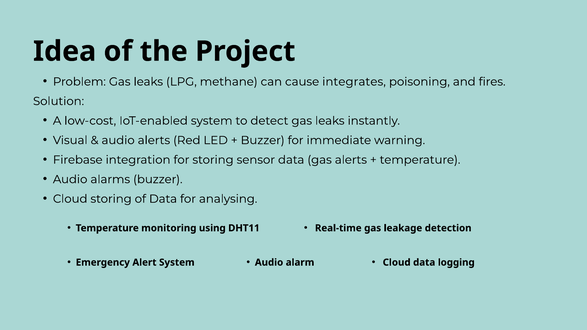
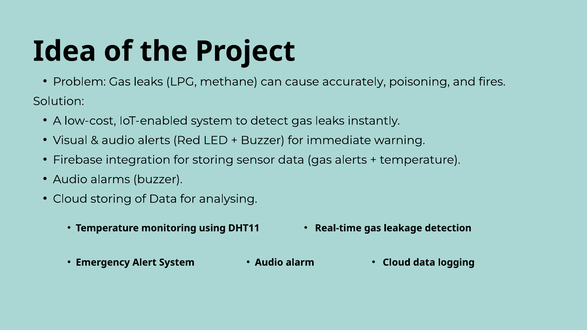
integrates: integrates -> accurately (354, 82)
